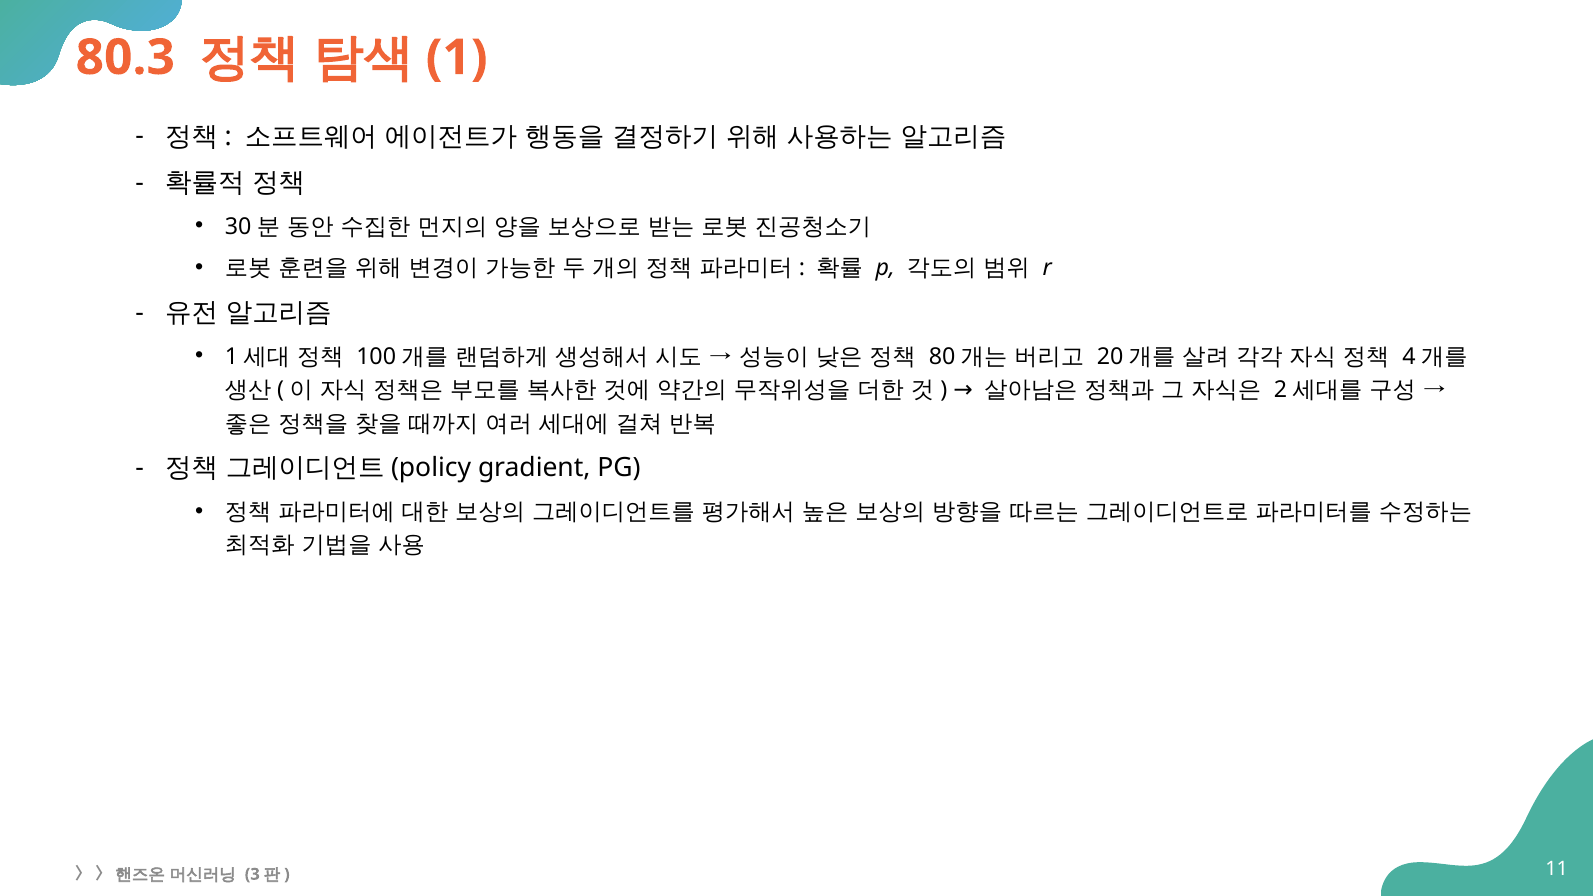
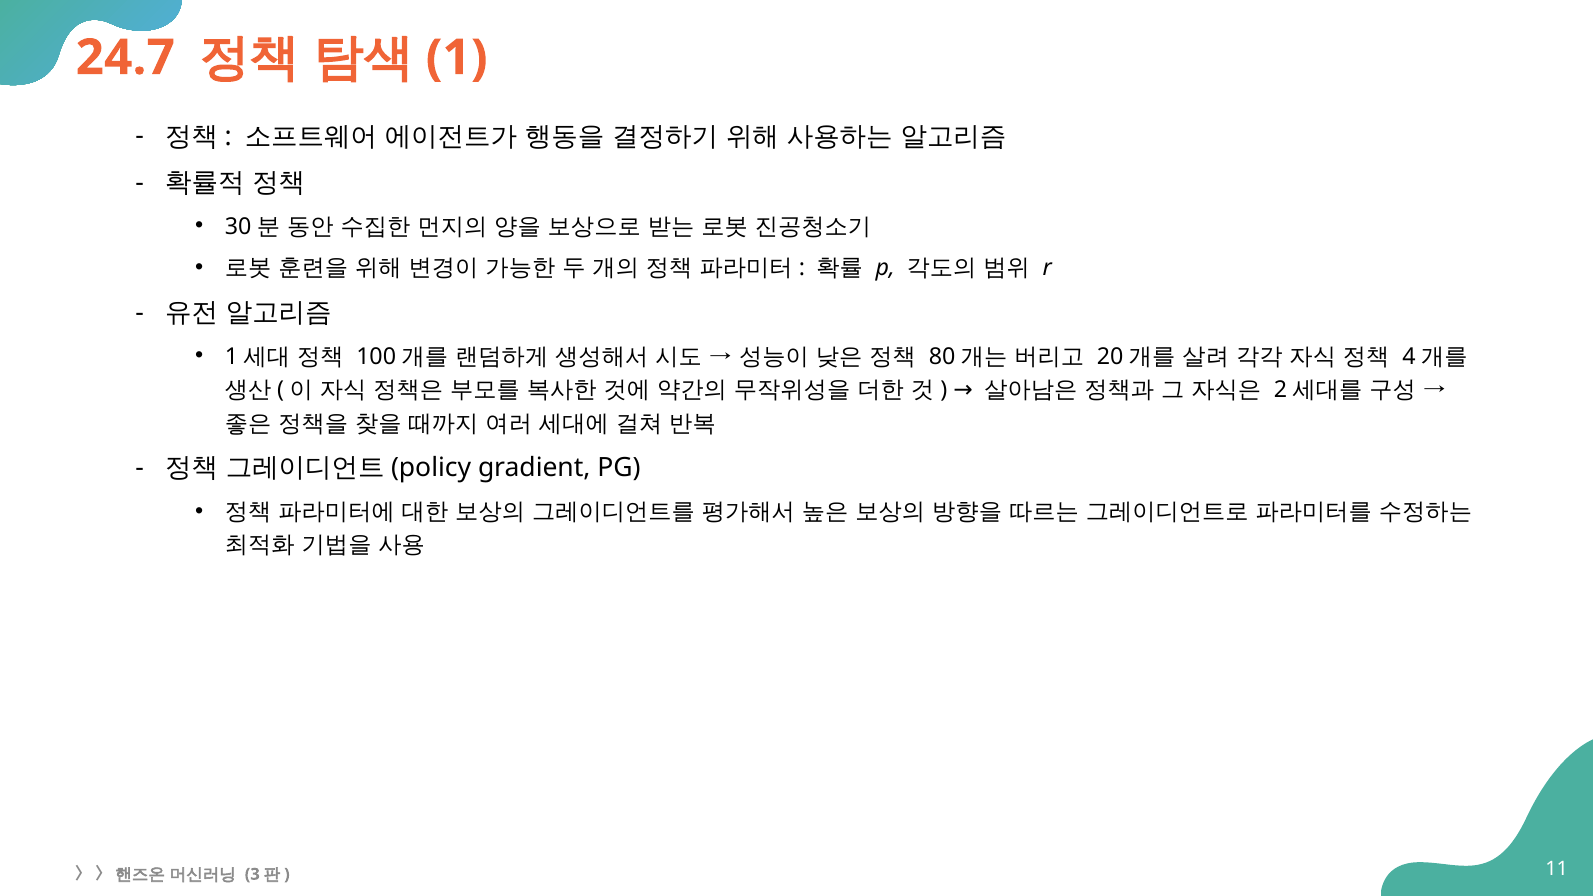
80.3: 80.3 -> 24.7 (125, 58)
